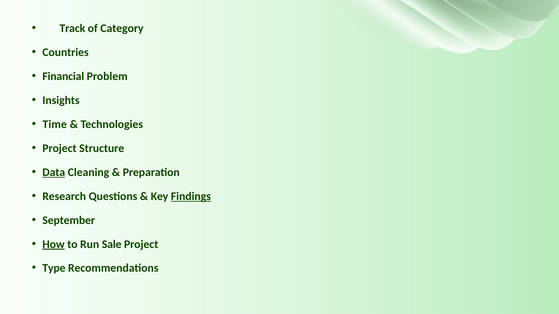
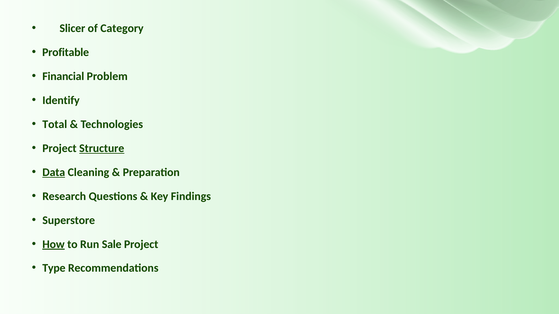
Track: Track -> Slicer (72, 29)
Countries: Countries -> Profitable (66, 53)
Insights: Insights -> Identify (61, 101)
Time: Time -> Total (55, 125)
Structure underline: none -> present (102, 149)
Findings underline: present -> none (191, 197)
September: September -> Superstore (69, 221)
